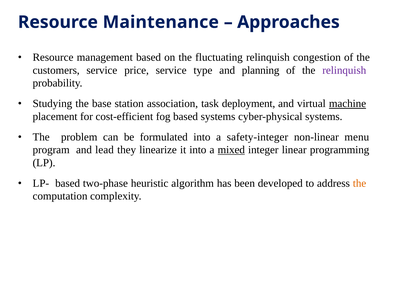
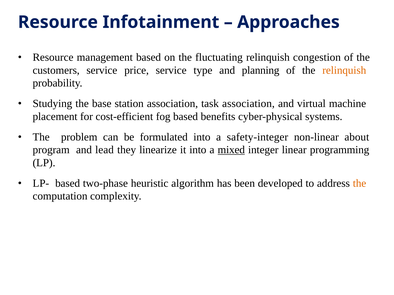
Maintenance: Maintenance -> Infotainment (161, 22)
relinquish colour: purple -> orange (344, 70)
task deployment: deployment -> association (248, 104)
machine underline: present -> none (348, 104)
based systems: systems -> benefits (218, 117)
menu: menu -> about (357, 137)
